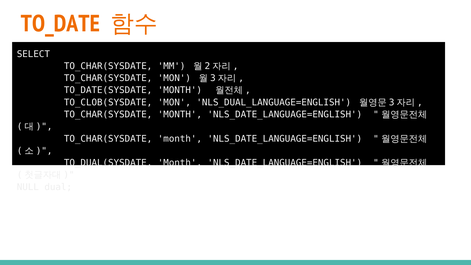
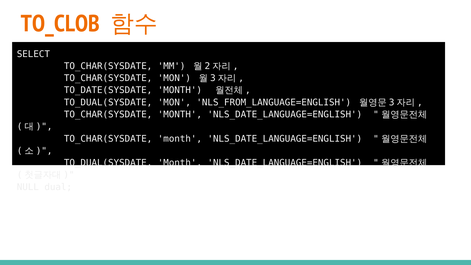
TO_DATE: TO_DATE -> TO_CLOB (60, 24)
TO_CLOB(SYSDATE: TO_CLOB(SYSDATE -> TO_DUAL(SYSDATE (108, 102)
NLS_DUAL_LANGUAGE=ENGLISH: NLS_DUAL_LANGUAGE=ENGLISH -> NLS_FROM_LANGUAGE=ENGLISH (274, 102)
